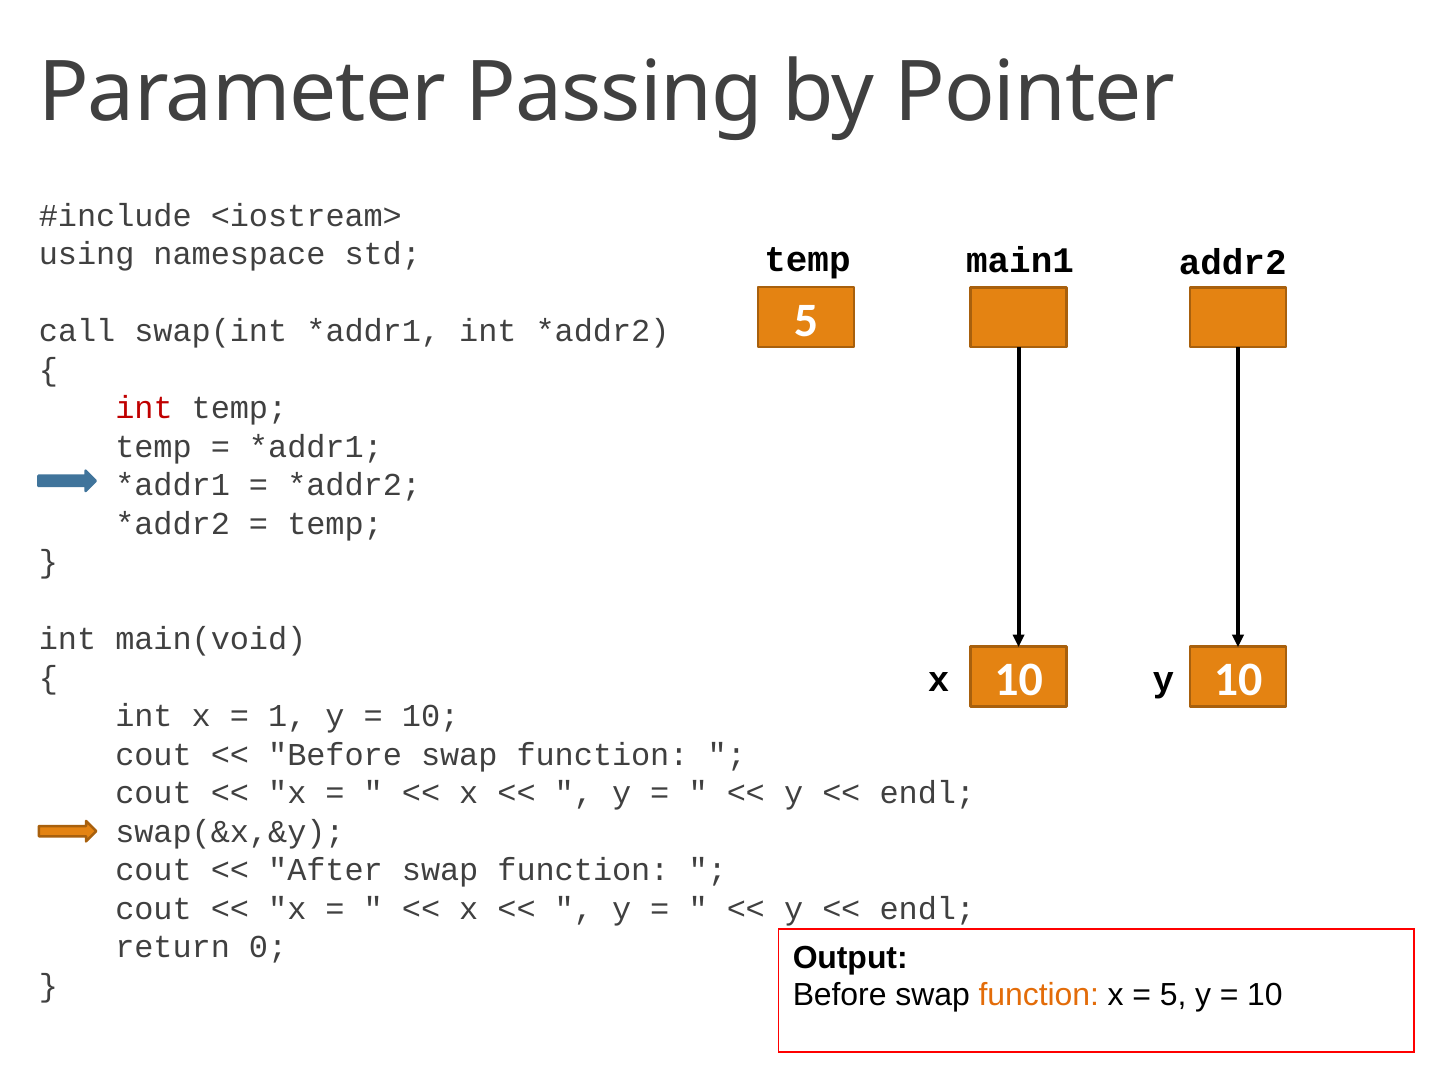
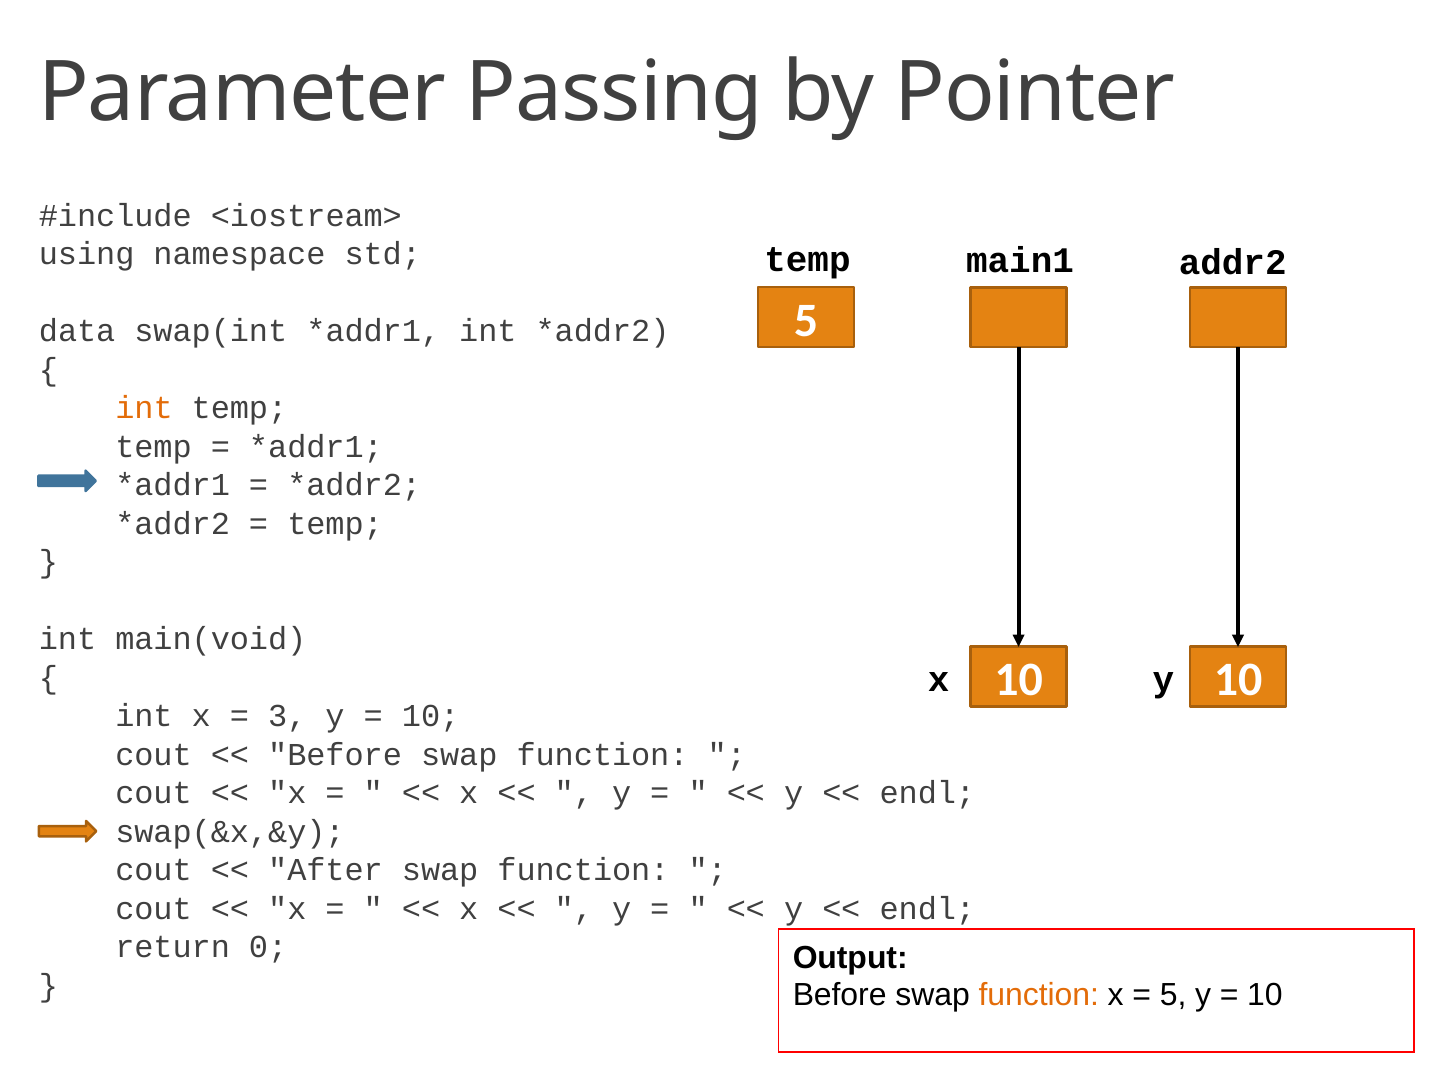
call: call -> data (77, 331)
int colour: red -> orange (144, 408)
1: 1 -> 3 (287, 716)
